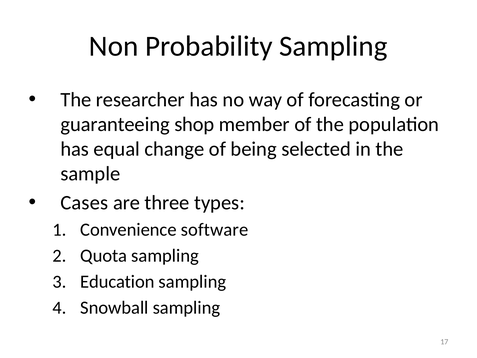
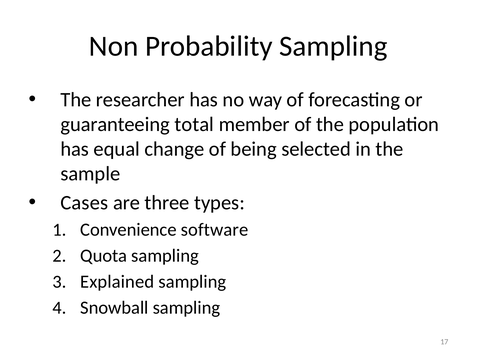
shop: shop -> total (194, 124)
Education: Education -> Explained (117, 282)
